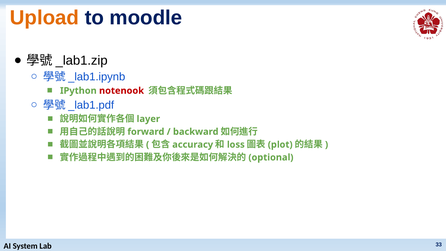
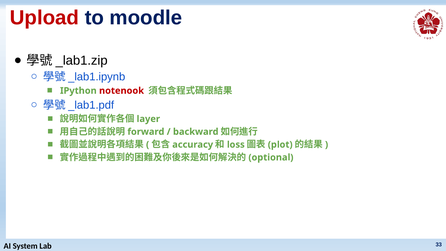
Upload colour: orange -> red (44, 18)
